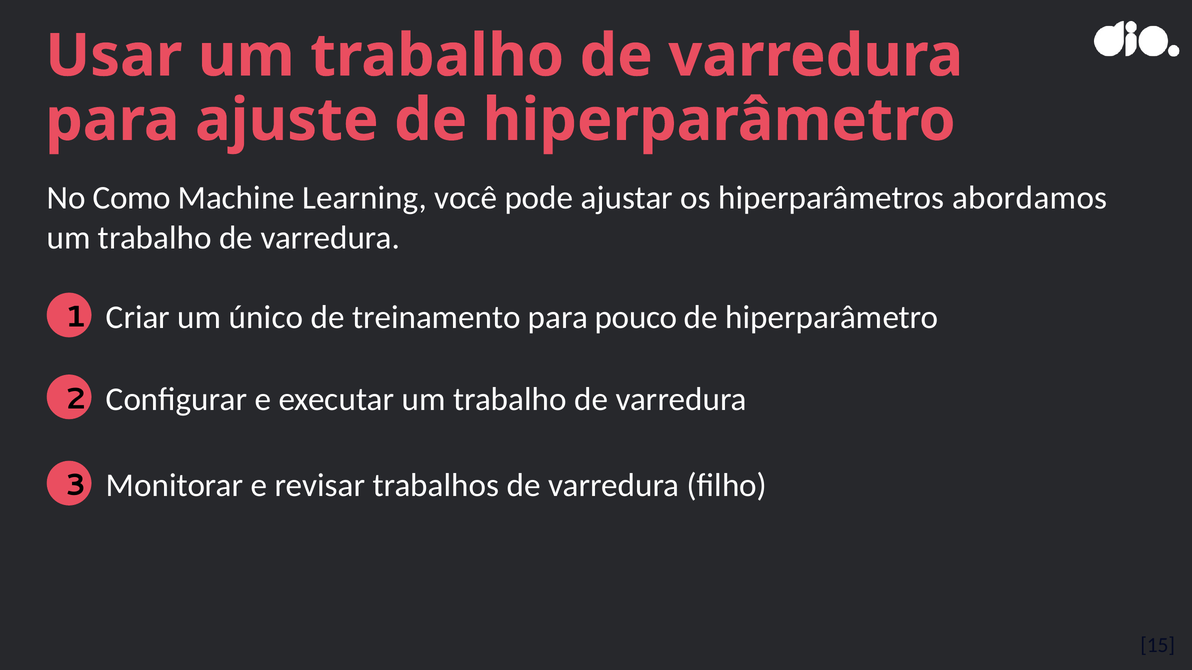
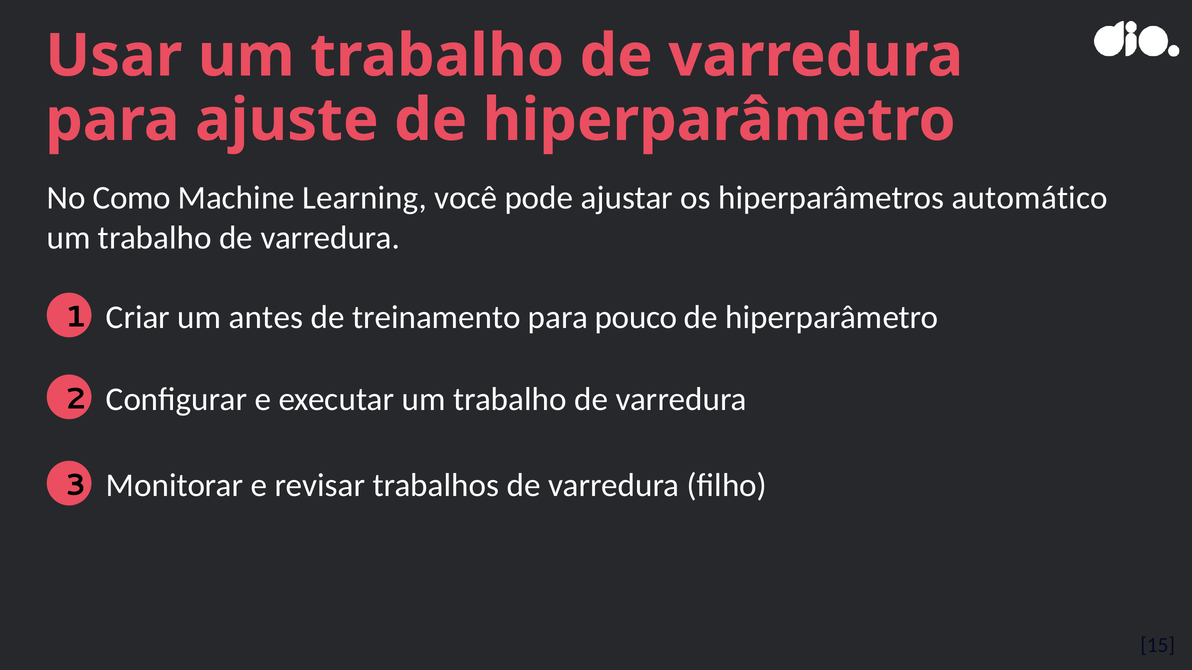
abordamos: abordamos -> automático (1030, 198)
único: único -> antes (266, 318)
